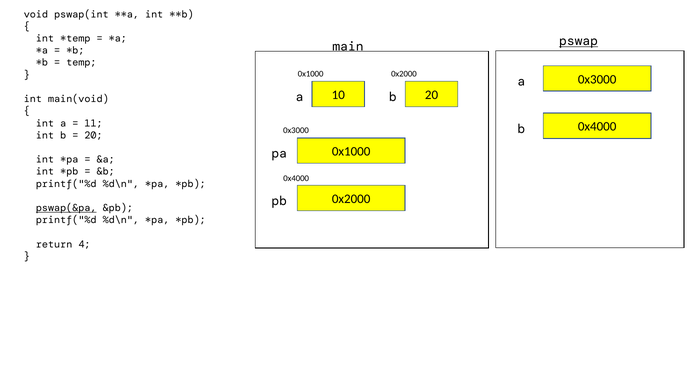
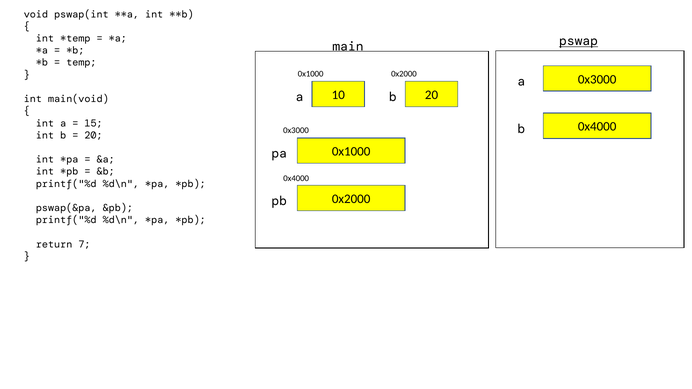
11: 11 -> 15 (94, 123)
pswap(&pa underline: present -> none (66, 208)
4: 4 -> 7 (84, 244)
